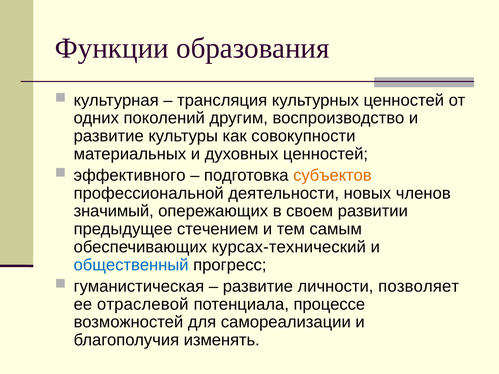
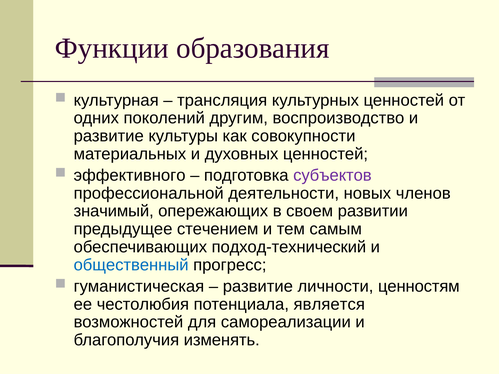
субъектов colour: orange -> purple (332, 175)
курсах-технический: курсах-технический -> подход-технический (289, 247)
позволяет: позволяет -> ценностям (419, 286)
отраслевой: отраслевой -> честолюбия (143, 304)
процессе: процессе -> является (329, 304)
